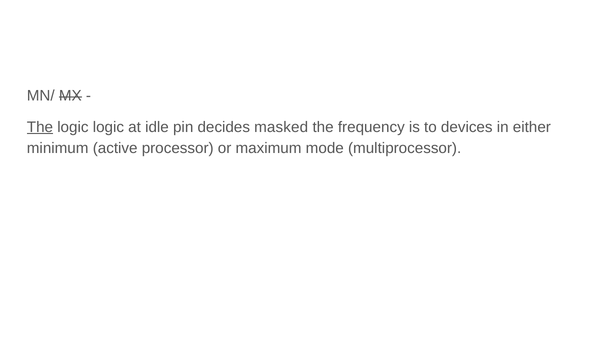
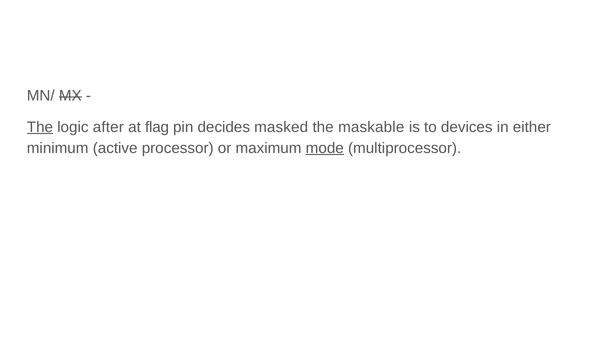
logic logic: logic -> after (108, 127)
idle: idle -> flag (157, 127)
frequency: frequency -> maskable (371, 127)
mode underline: none -> present (325, 148)
